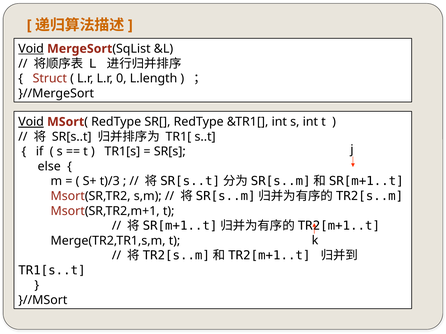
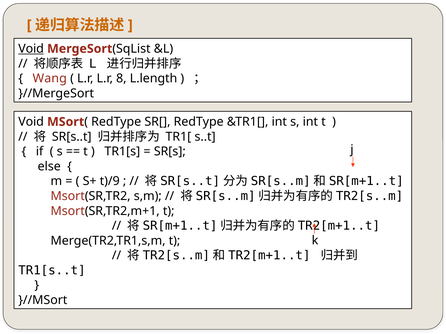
Struct: Struct -> Wang (50, 79)
0: 0 -> 8 (121, 79)
Void underline: present -> none (31, 122)
t)/3: t)/3 -> t)/9 (110, 181)
